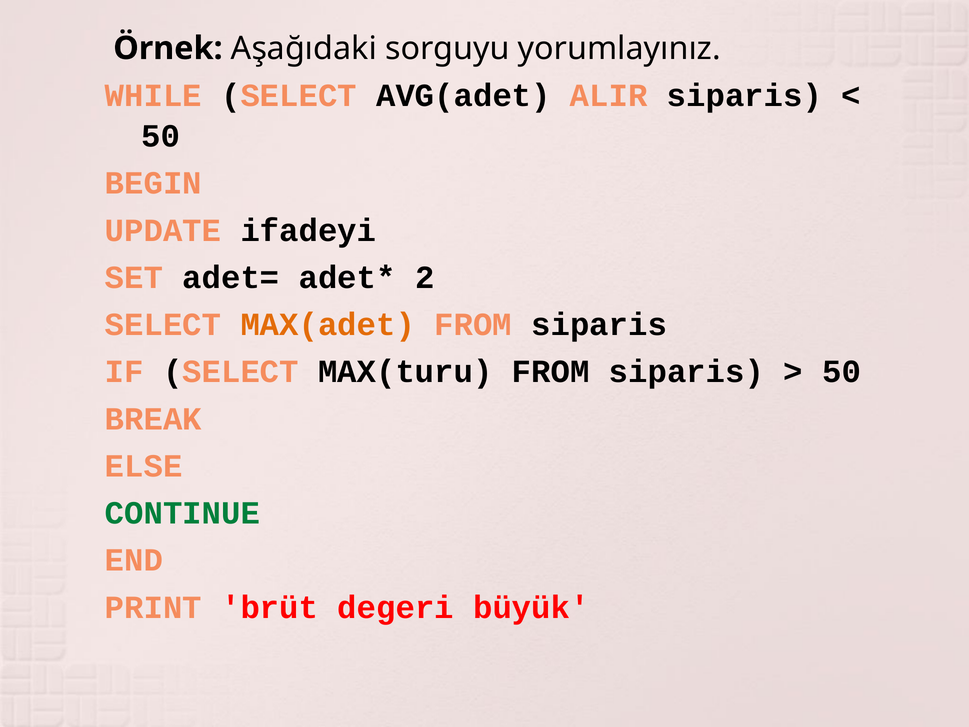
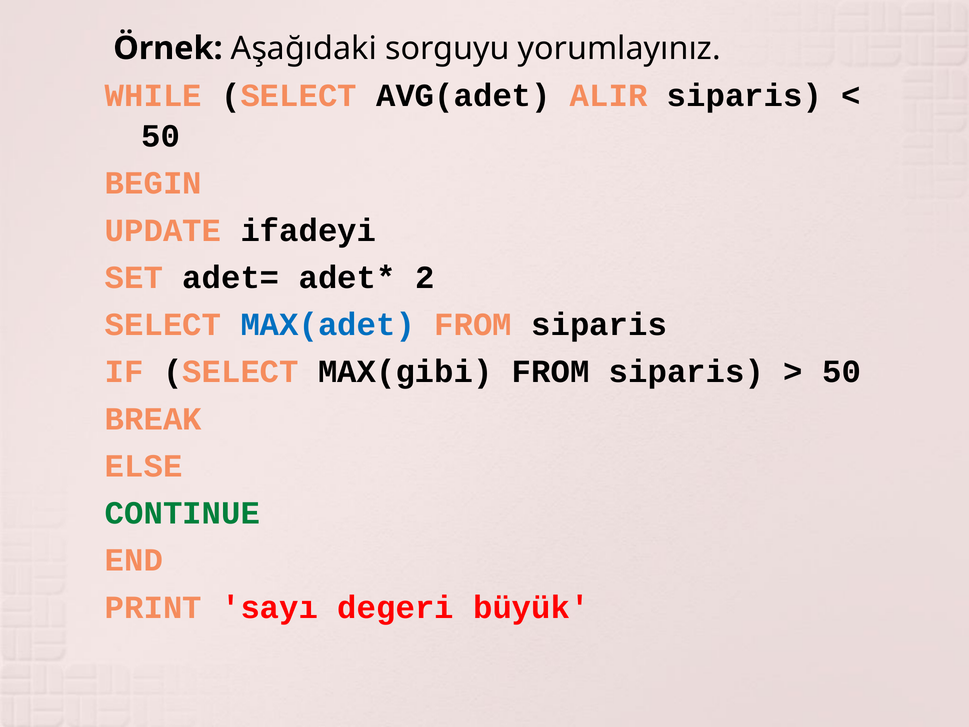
MAX(adet colour: orange -> blue (328, 325)
MAX(turu: MAX(turu -> MAX(gibi (405, 372)
brüt: brüt -> sayı (270, 607)
